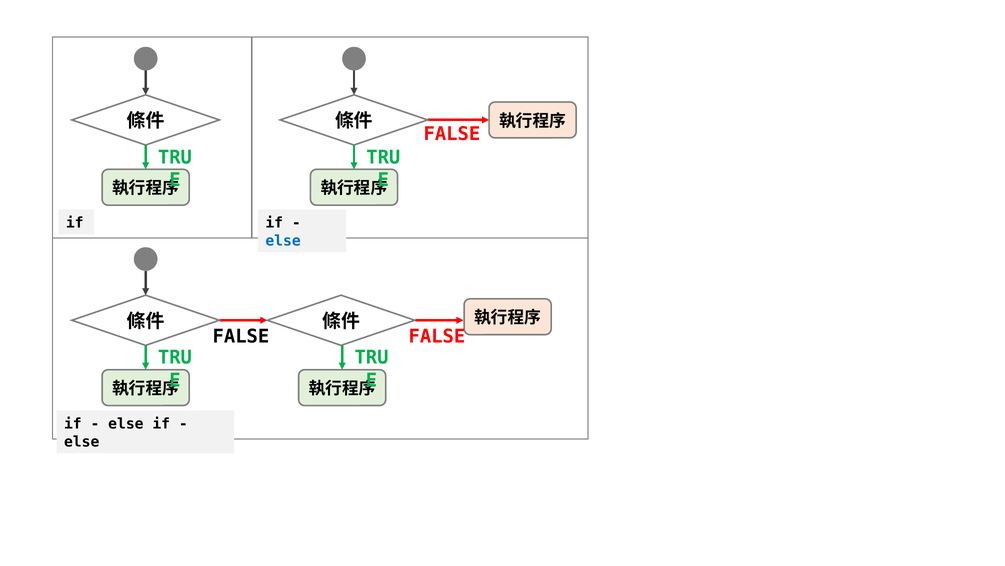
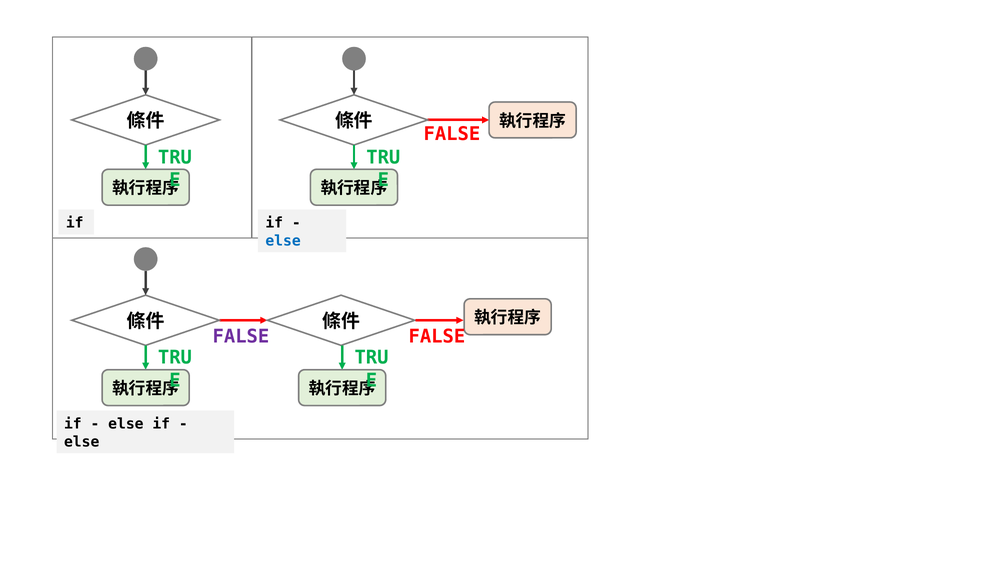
FALSE colour: black -> purple (241, 336)
